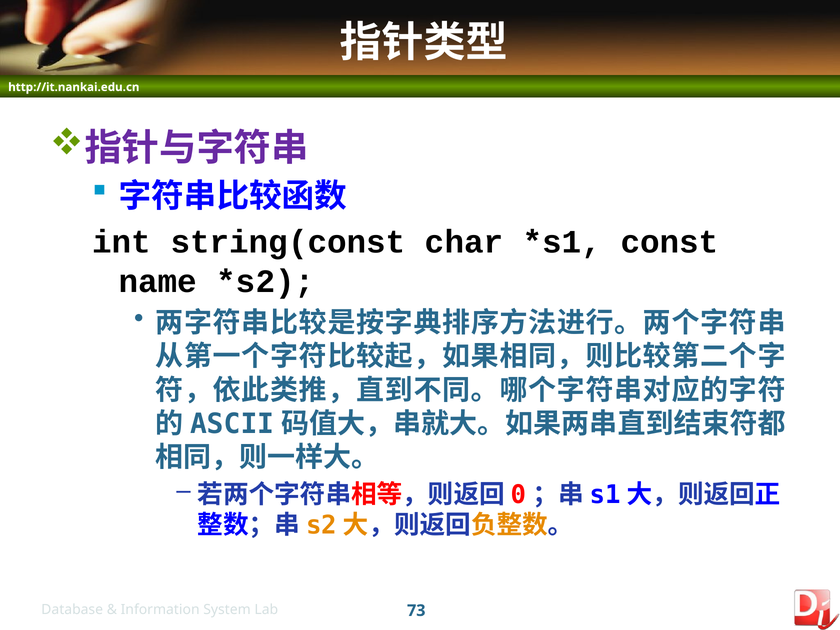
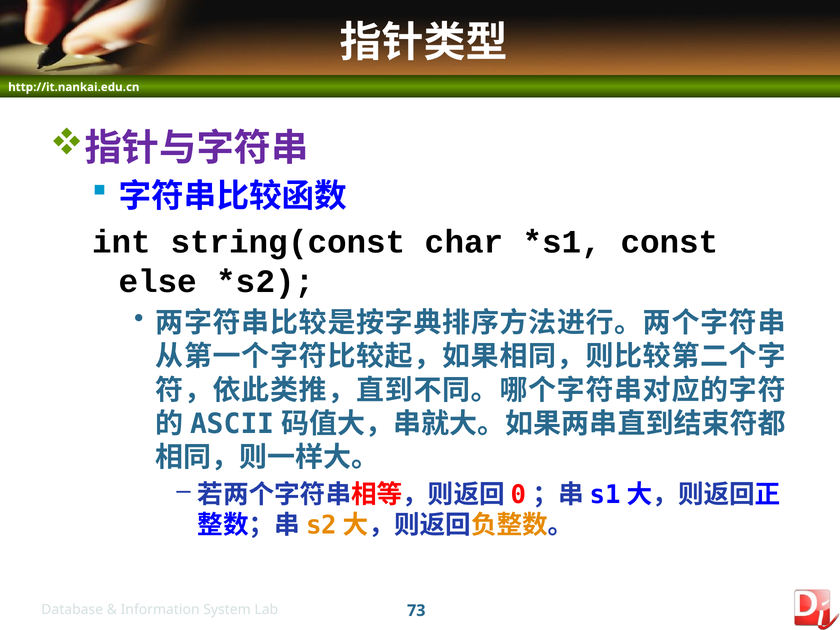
name: name -> else (158, 281)
